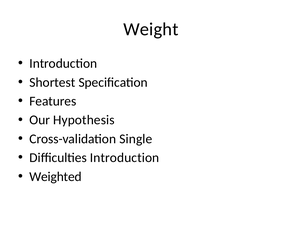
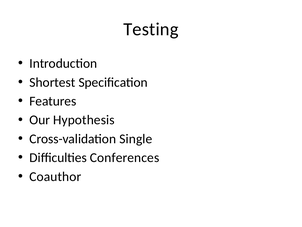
Weight: Weight -> Testing (151, 29)
Difficulties Introduction: Introduction -> Conferences (125, 157)
Weighted: Weighted -> Coauthor (55, 176)
